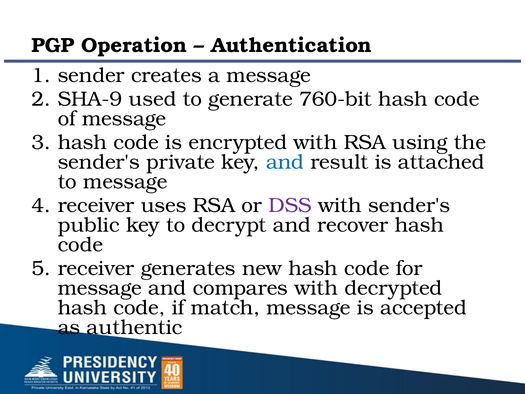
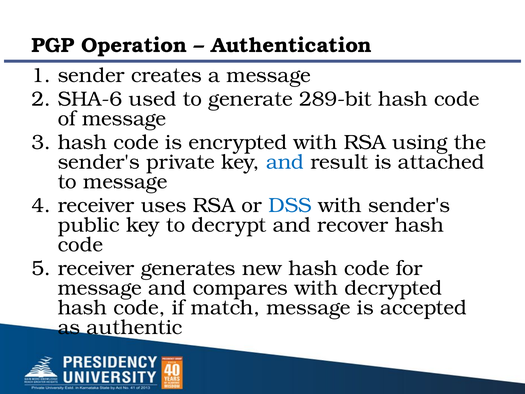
SHA-9: SHA-9 -> SHA-6 (90, 99)
760-bit: 760-bit -> 289-bit (335, 99)
DSS colour: purple -> blue (290, 205)
